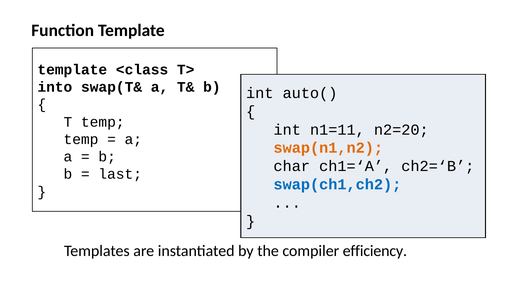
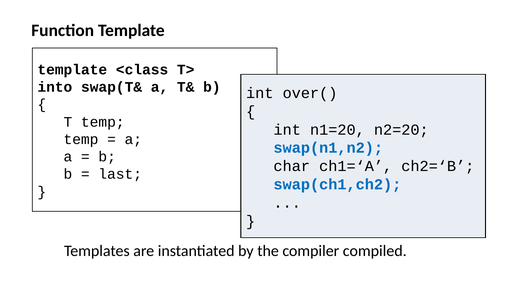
auto(: auto( -> over( (310, 93)
n1=11: n1=11 -> n1=20 (337, 129)
swap(n1,n2 colour: orange -> blue (328, 148)
efficiency: efficiency -> compiled (375, 251)
